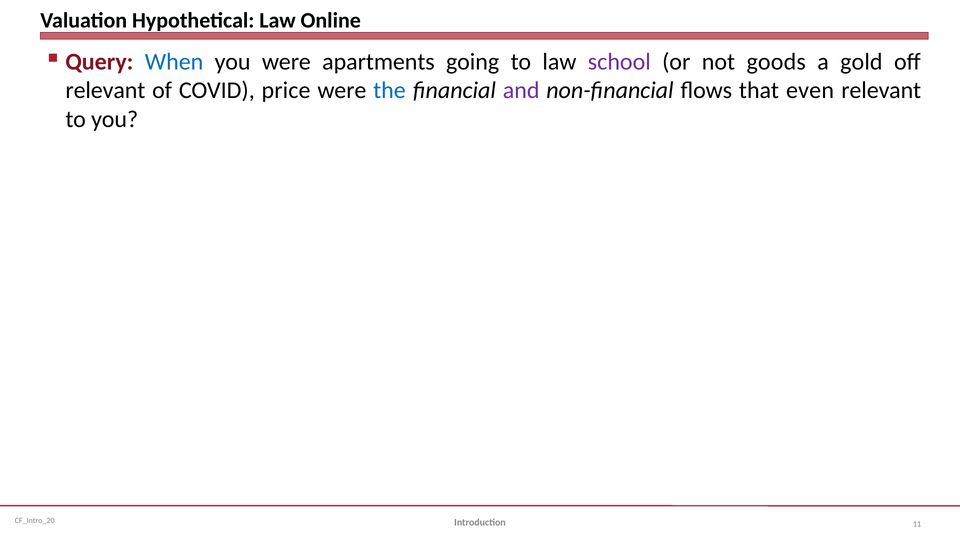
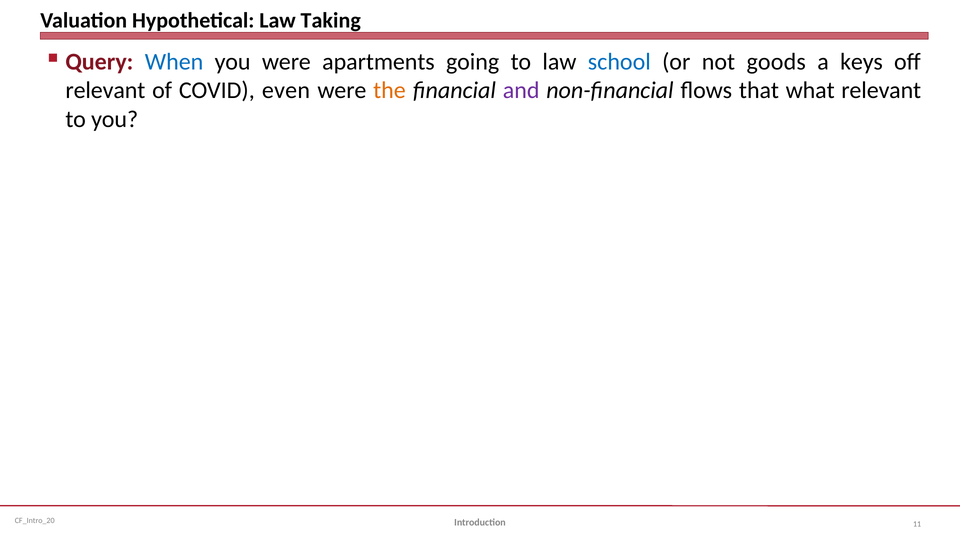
Online: Online -> Taking (331, 20)
school colour: purple -> blue (619, 62)
gold: gold -> keys (862, 62)
price: price -> even (286, 90)
the colour: blue -> orange (389, 90)
even: even -> what (810, 90)
